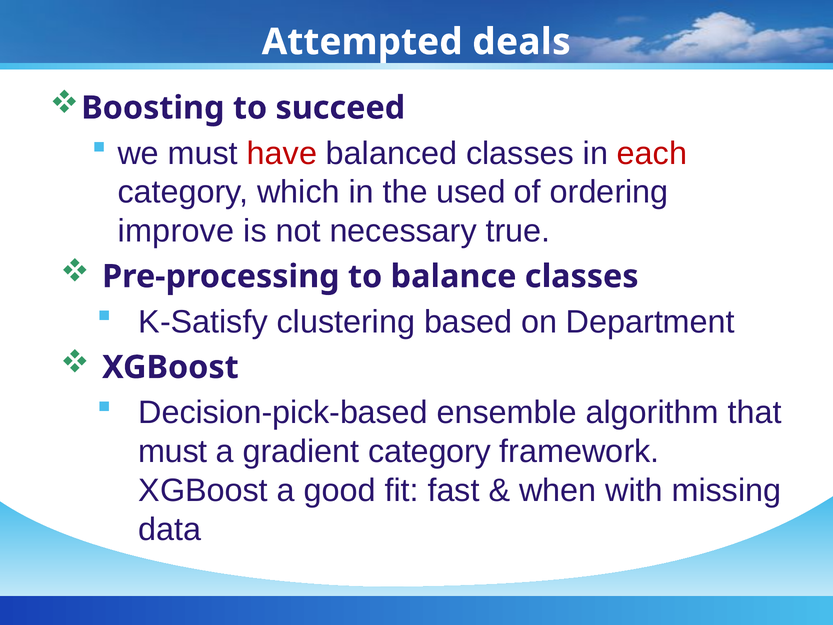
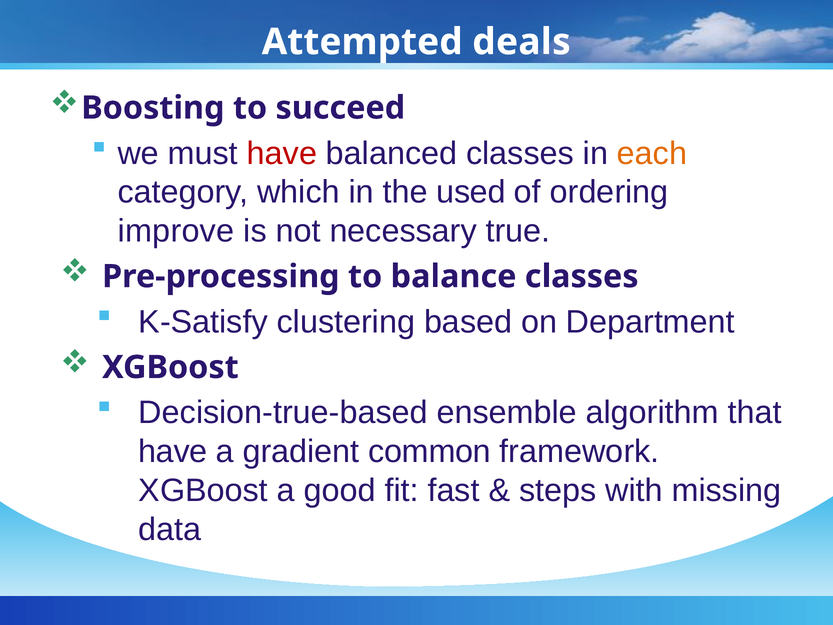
each colour: red -> orange (652, 153)
Decision-pick-based: Decision-pick-based -> Decision-true-based (283, 413)
must: must -> have (173, 451)
gradient category: category -> common (430, 451)
when: when -> steps (558, 490)
